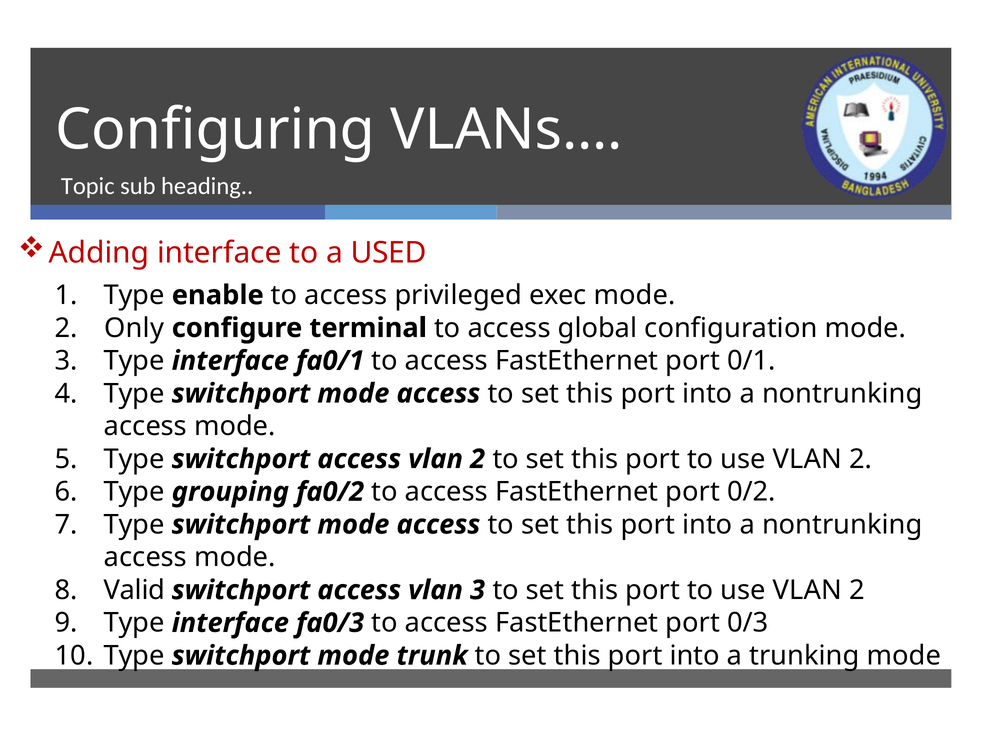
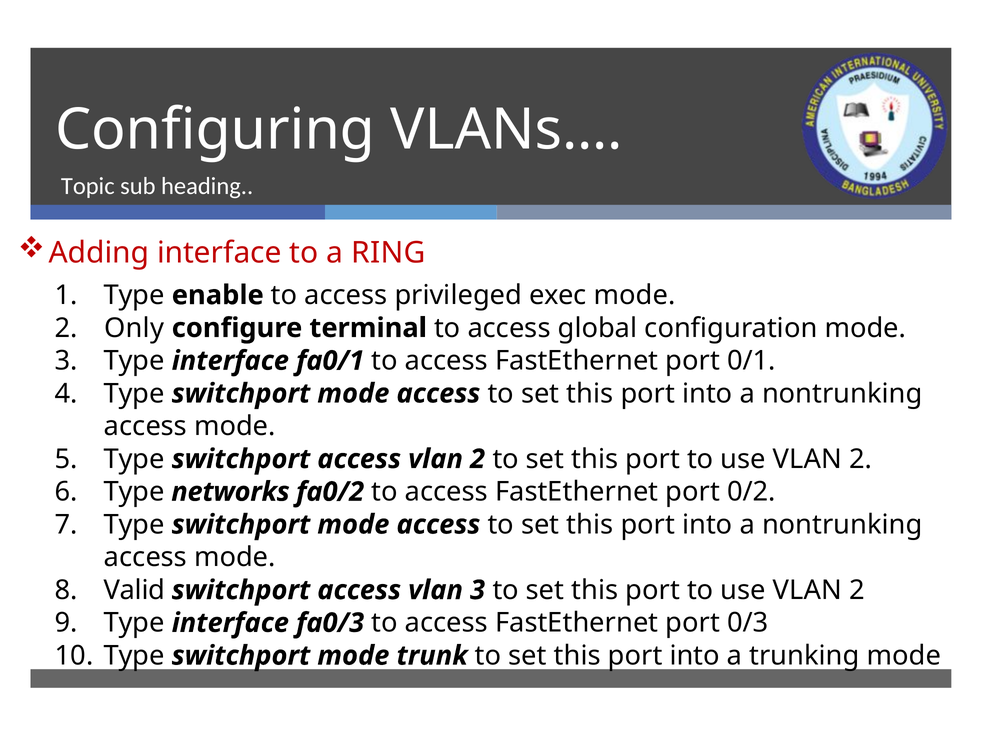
USED: USED -> RING (388, 253)
grouping: grouping -> networks (231, 492)
